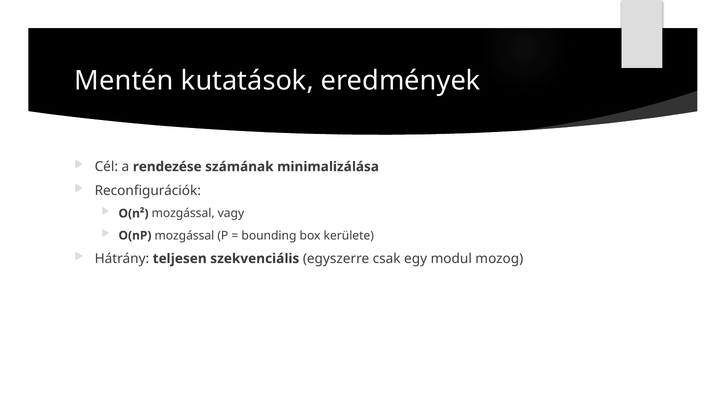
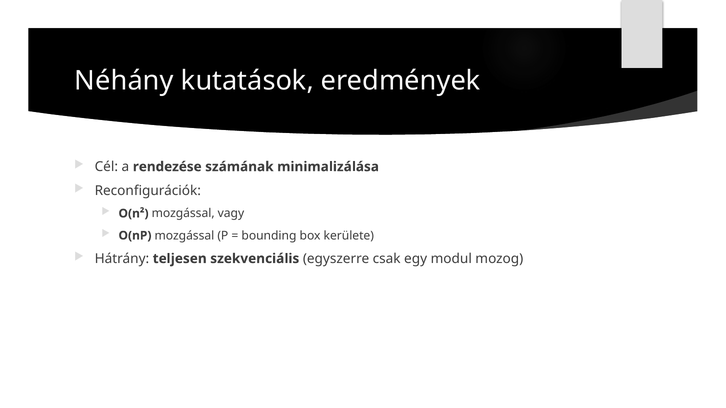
Mentén: Mentén -> Néhány (124, 81)
